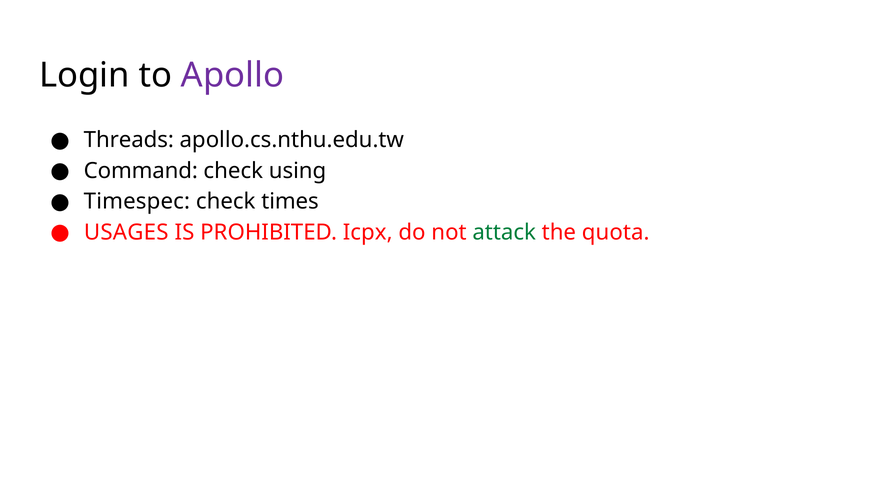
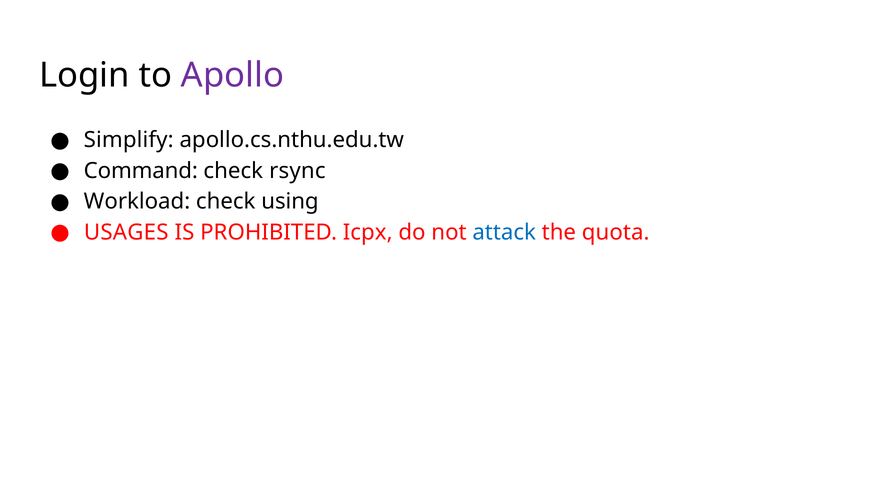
Threads: Threads -> Simplify (129, 140)
using: using -> rsync (297, 171)
Timespec: Timespec -> Workload (137, 201)
times: times -> using (290, 201)
attack colour: green -> blue (504, 232)
